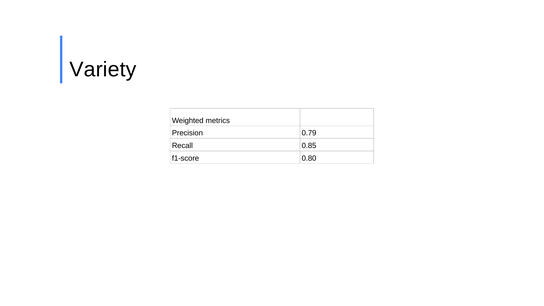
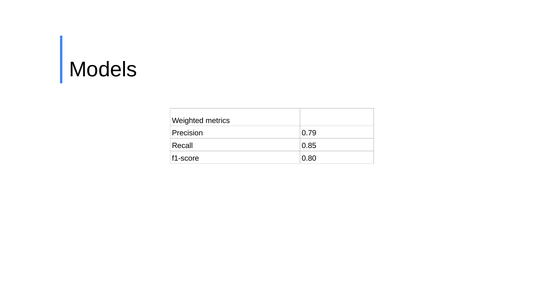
Variety: Variety -> Models (103, 69)
